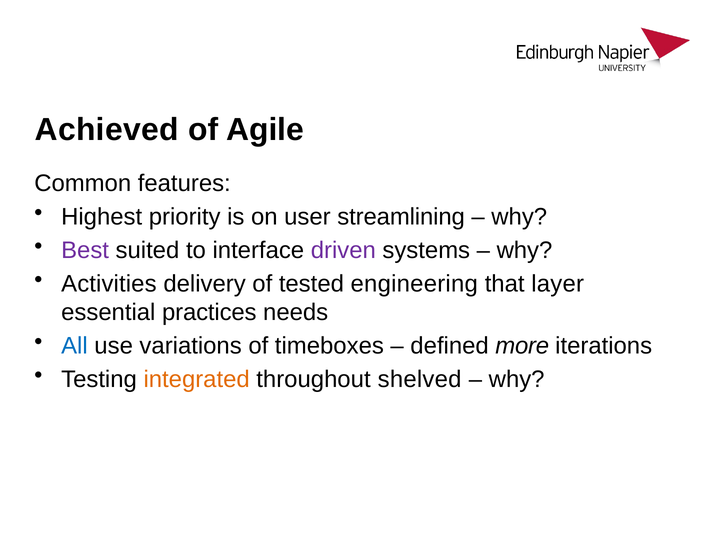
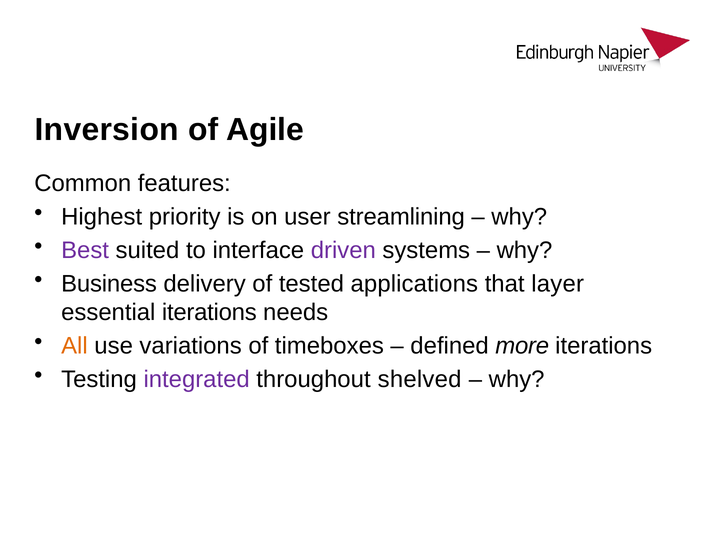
Achieved: Achieved -> Inversion (107, 130)
Activities: Activities -> Business (109, 284)
engineering: engineering -> applications (414, 284)
essential practices: practices -> iterations (209, 312)
All colour: blue -> orange (74, 346)
integrated colour: orange -> purple (197, 379)
